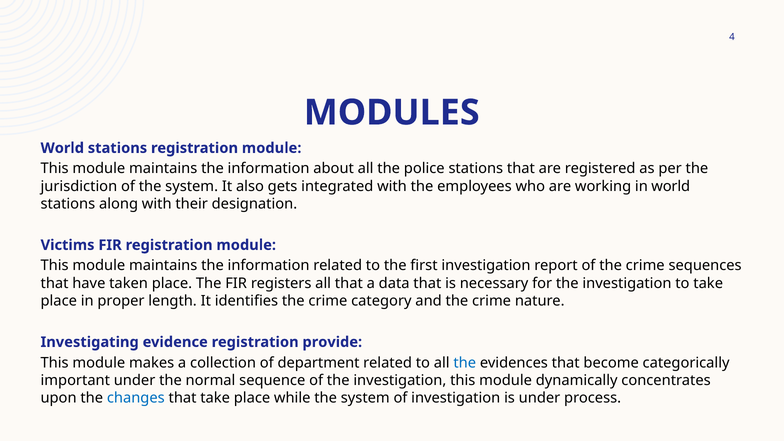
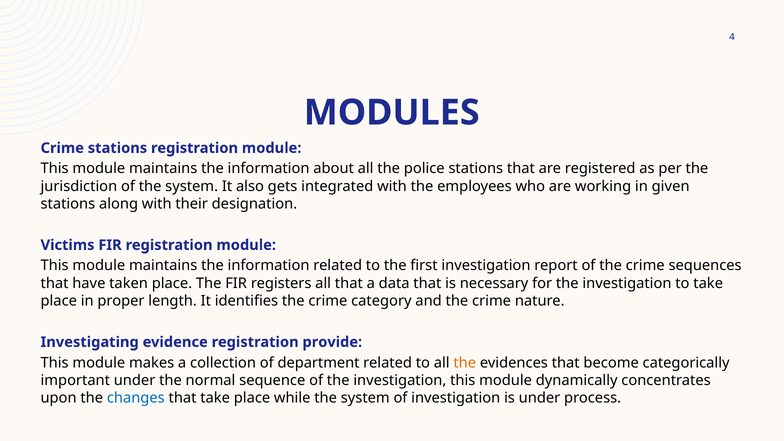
World: World -> Crime (62, 148)
in world: world -> given (671, 186)
the colour: blue -> orange (465, 363)
